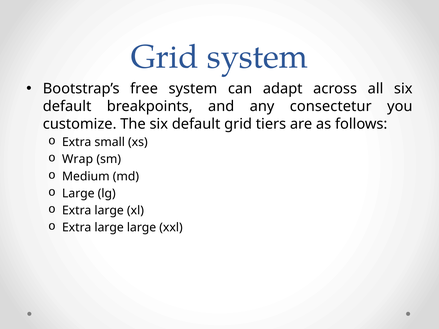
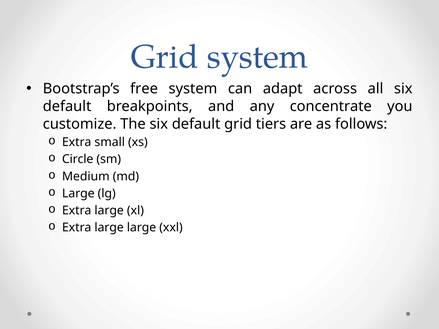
consectetur: consectetur -> concentrate (331, 106)
Wrap: Wrap -> Circle (78, 159)
